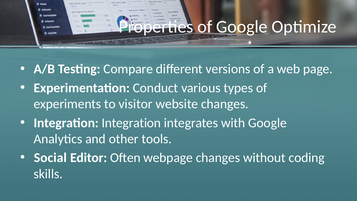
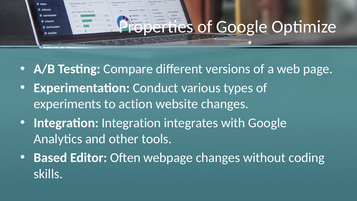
visitor: visitor -> action (136, 104)
Social: Social -> Based (50, 158)
